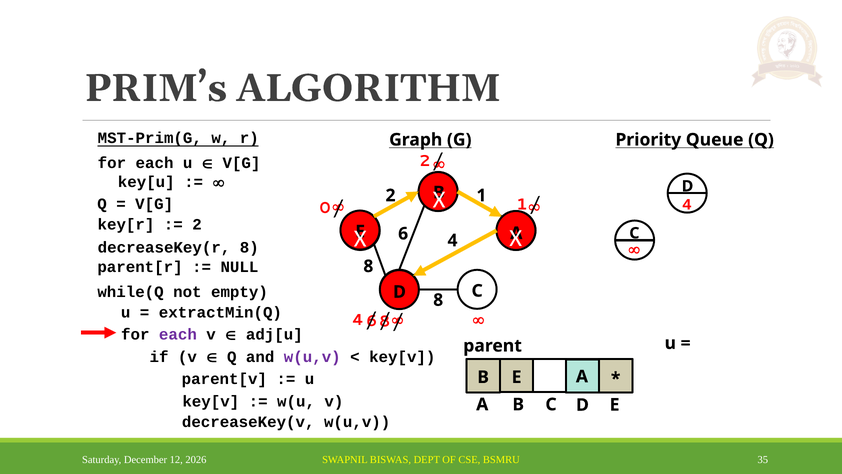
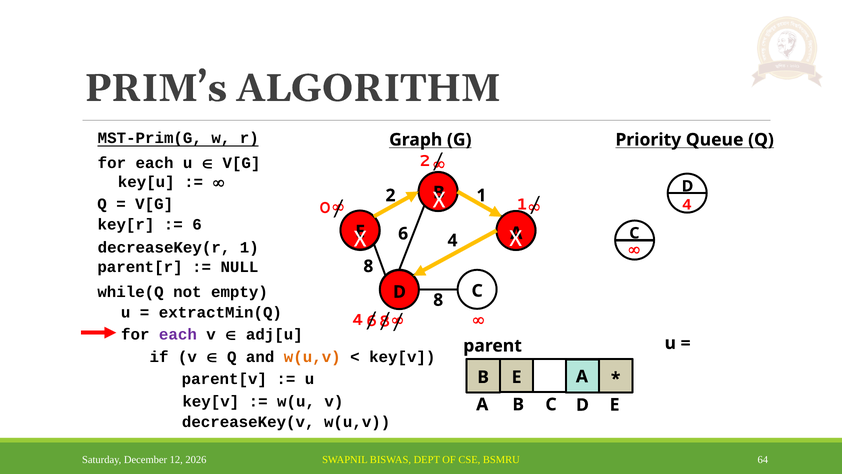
2: 2 -> 6 (197, 224)
decreaseKey(r 8: 8 -> 1 (249, 248)
w(u,v colour: purple -> orange (312, 357)
35: 35 -> 64 (763, 459)
